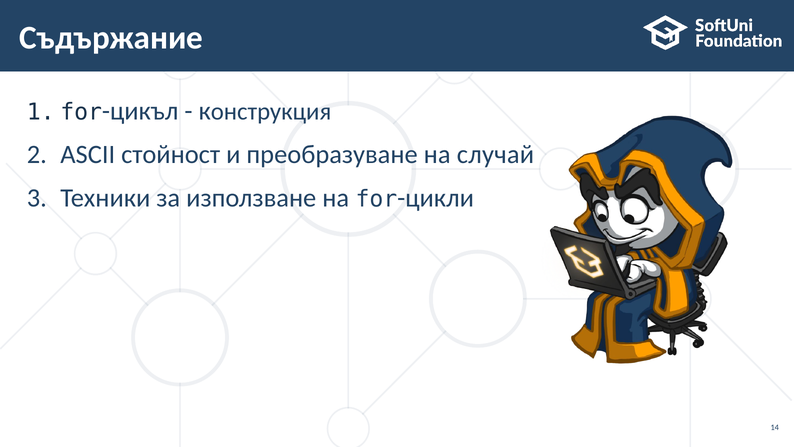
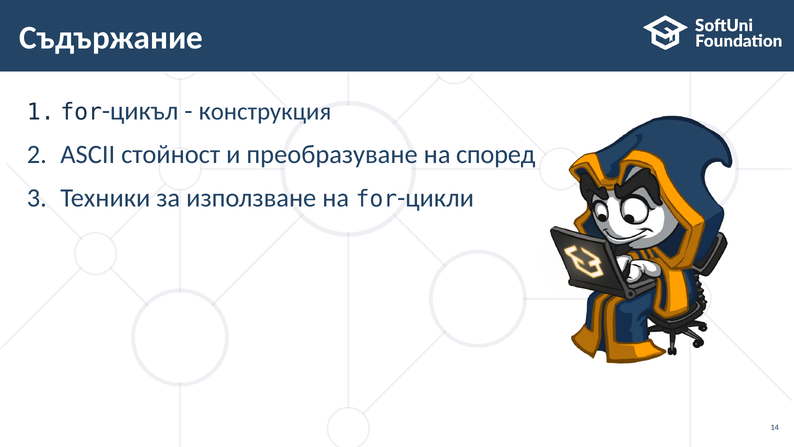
случай: случай -> според (496, 154)
